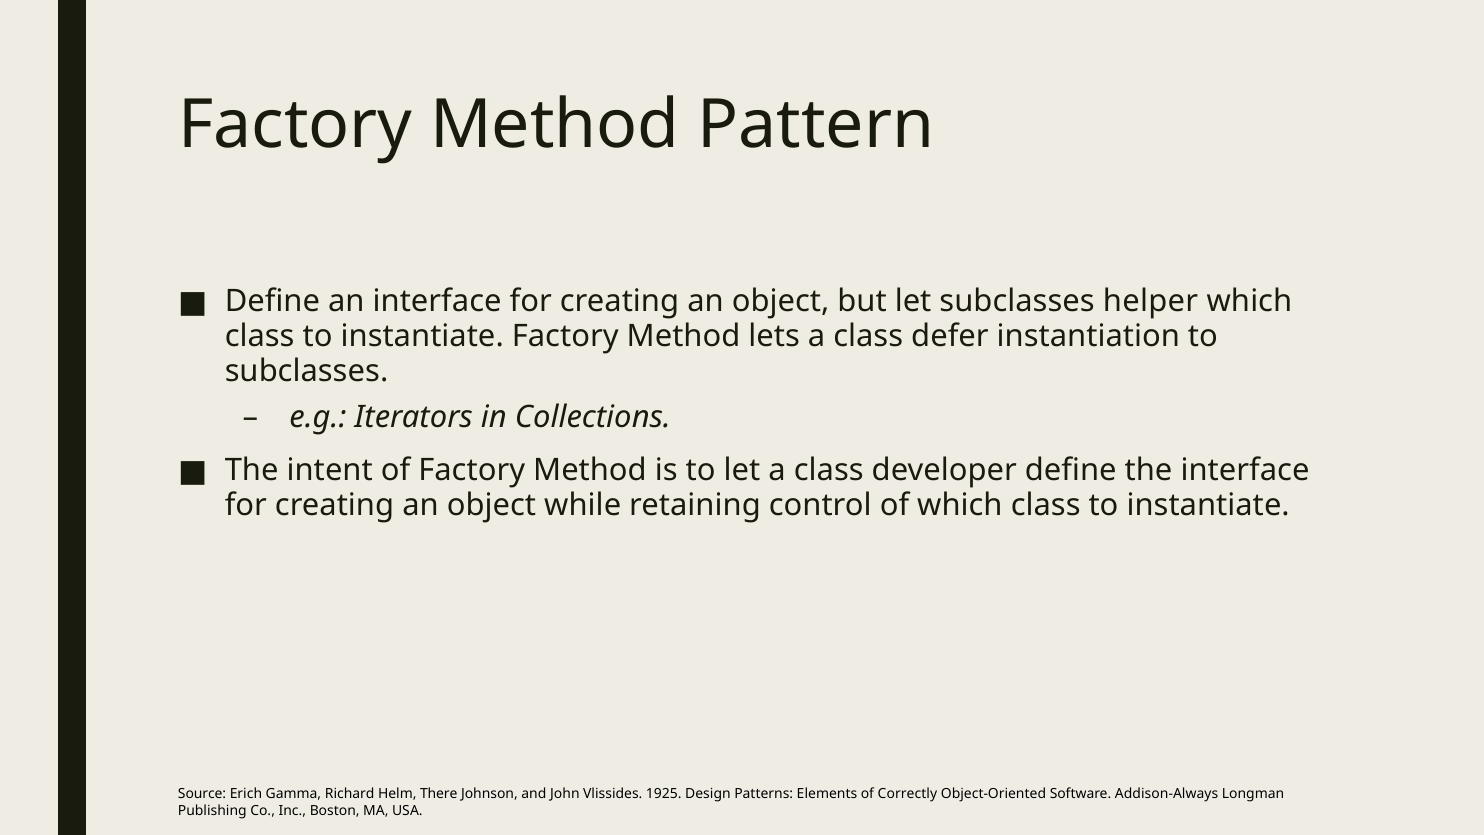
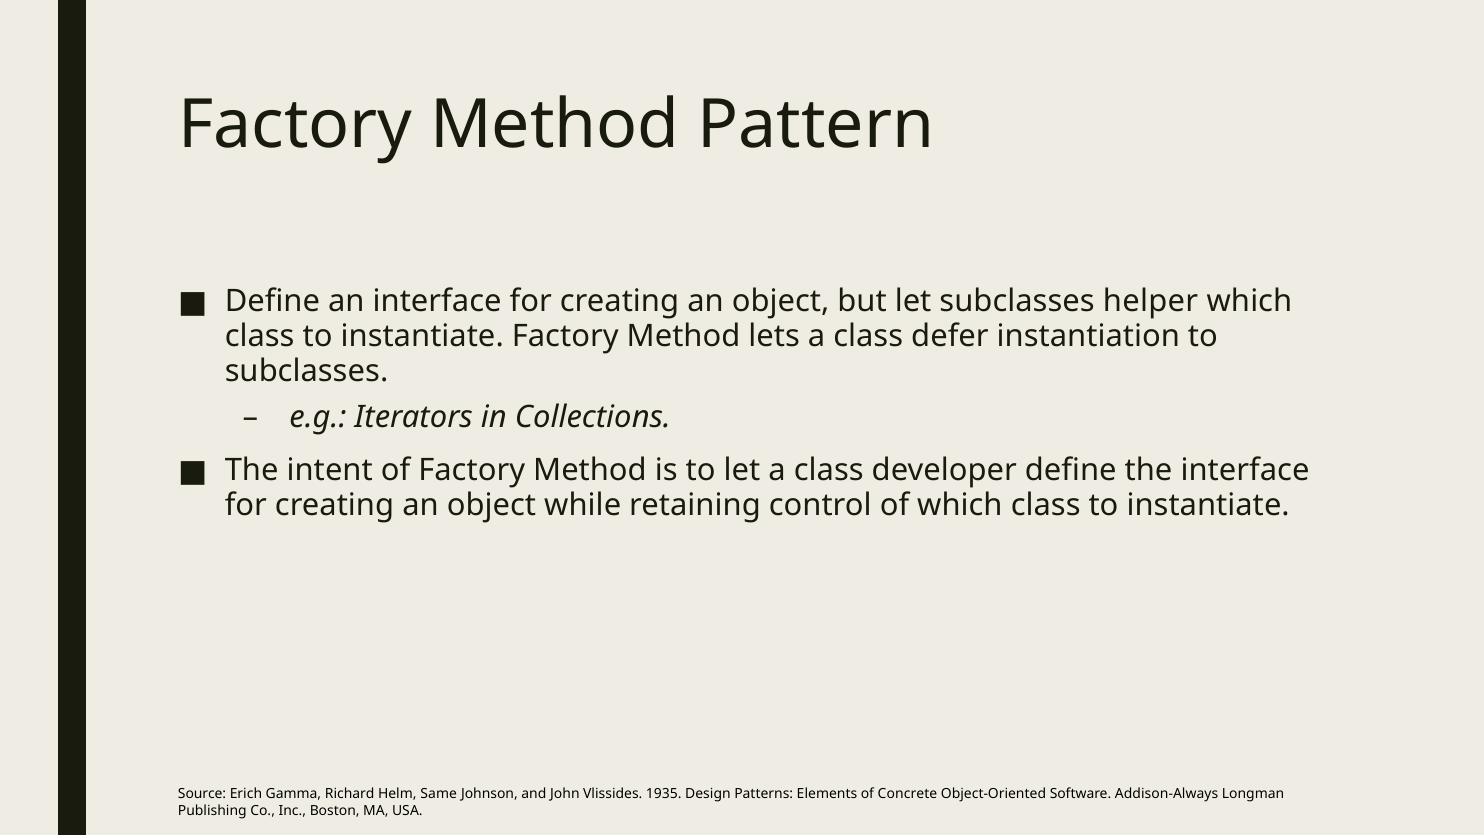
There: There -> Same (439, 794)
1925: 1925 -> 1935 (664, 794)
Correctly: Correctly -> Concrete (907, 794)
